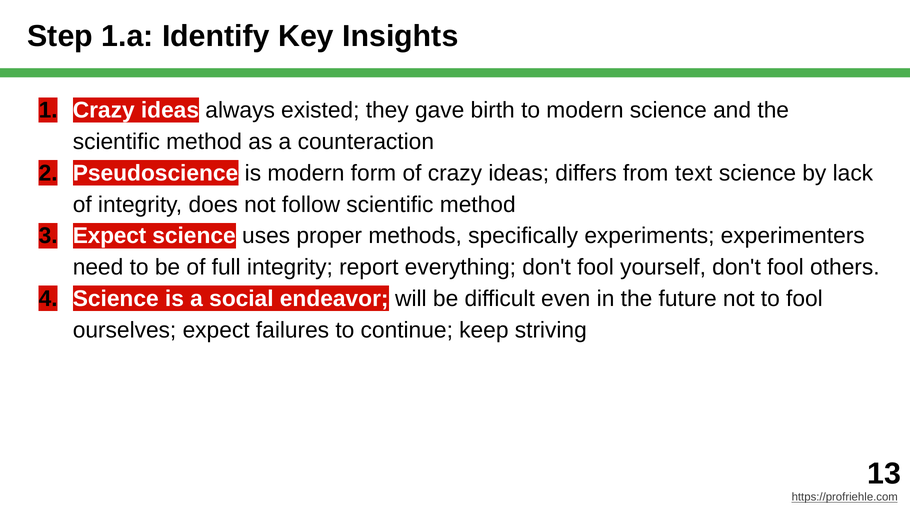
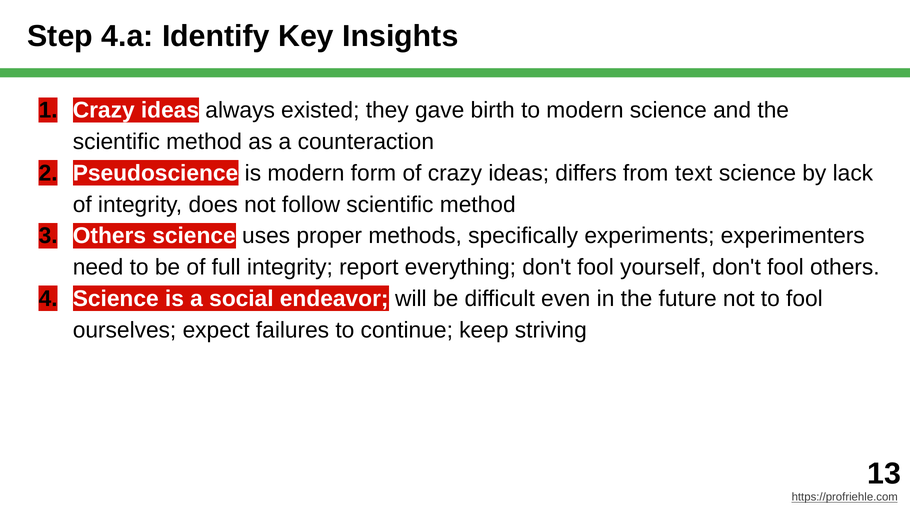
1.a: 1.a -> 4.a (127, 36)
Expect: Expect -> Others (109, 236)
